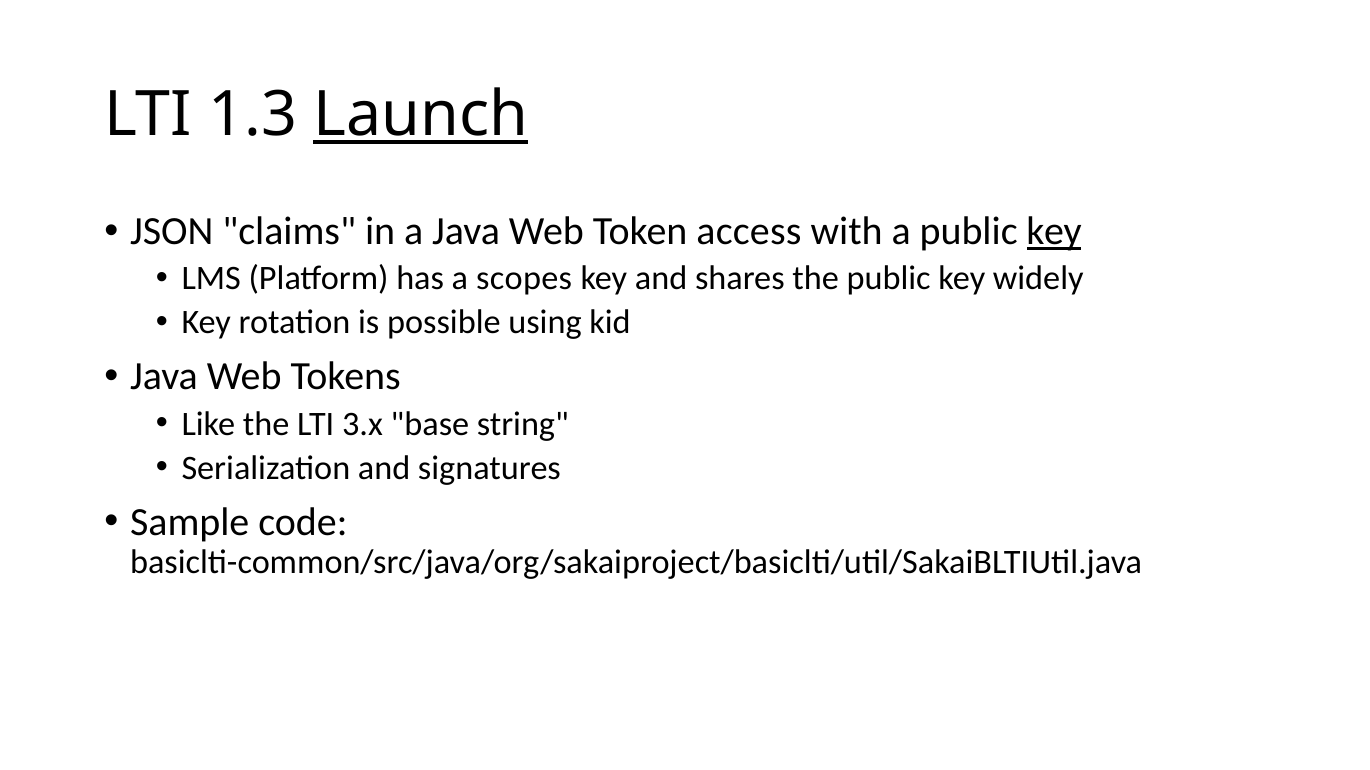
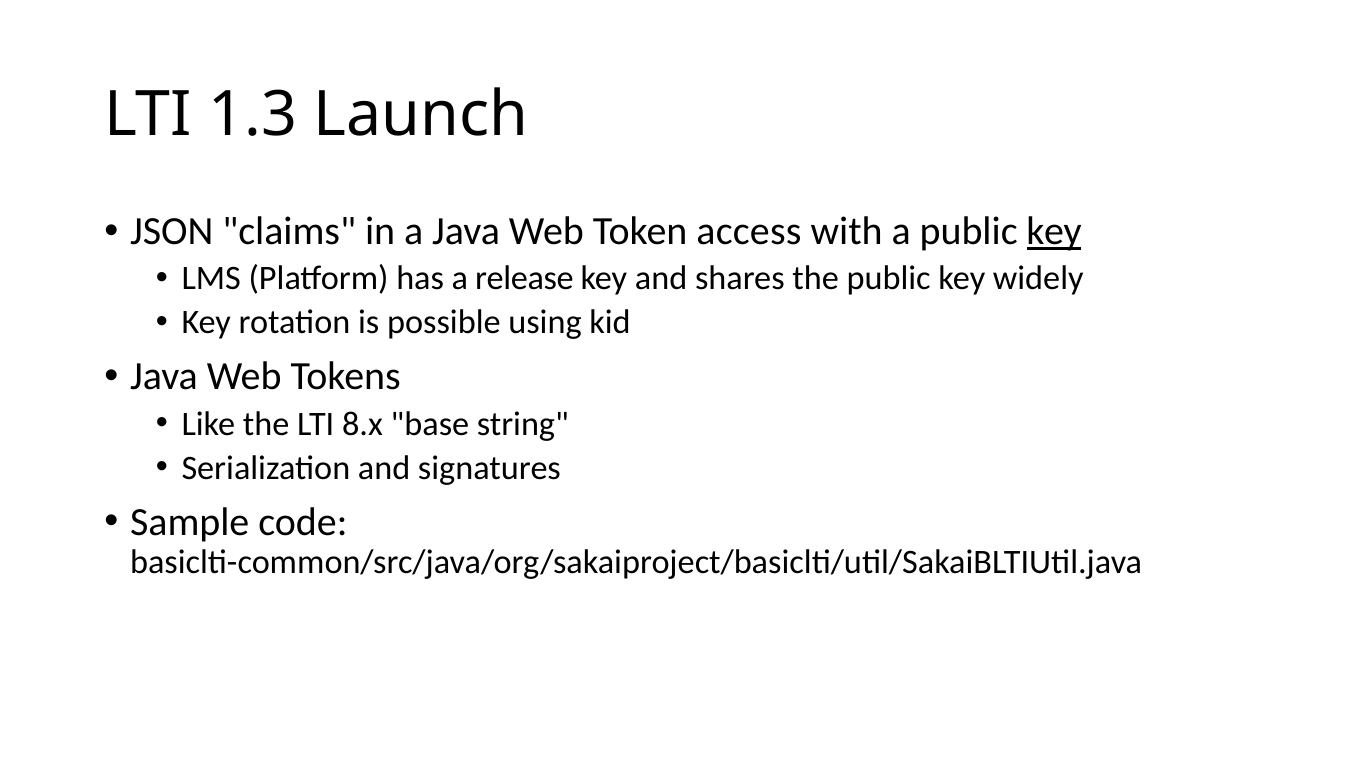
Launch underline: present -> none (421, 115)
scopes: scopes -> release (524, 279)
3.x: 3.x -> 8.x (363, 424)
